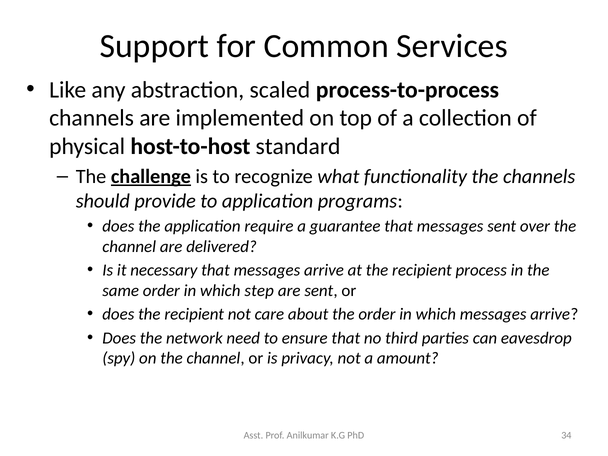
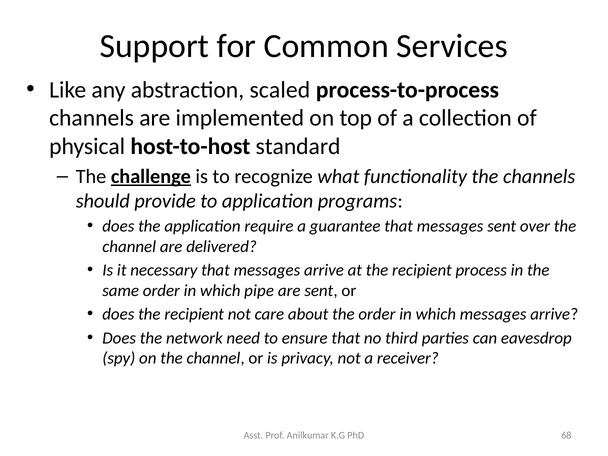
step: step -> pipe (259, 291)
amount: amount -> receiver (408, 358)
34: 34 -> 68 (566, 435)
